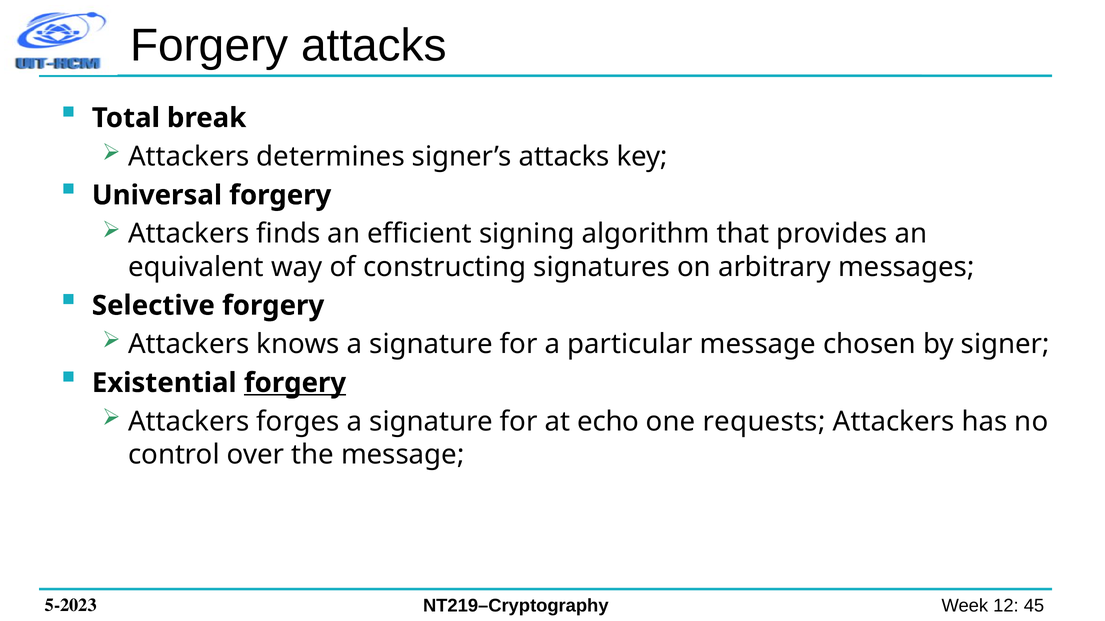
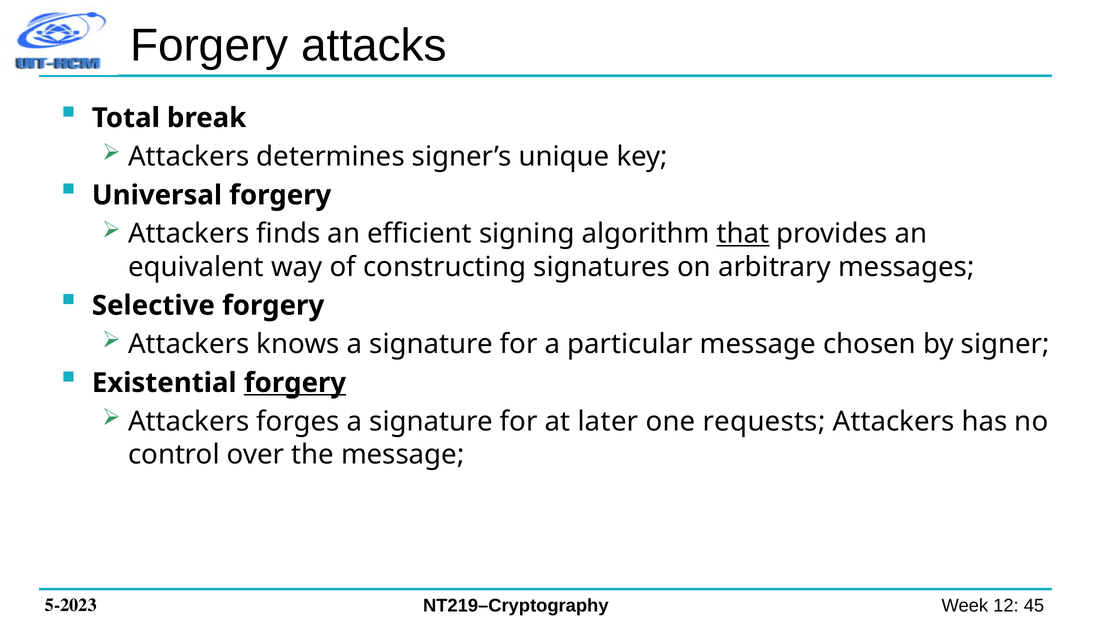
signer’s attacks: attacks -> unique (564, 157)
that underline: none -> present (743, 234)
echo: echo -> later (608, 422)
